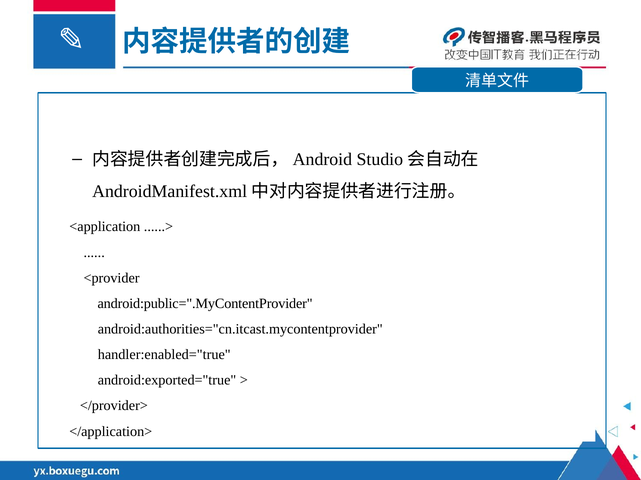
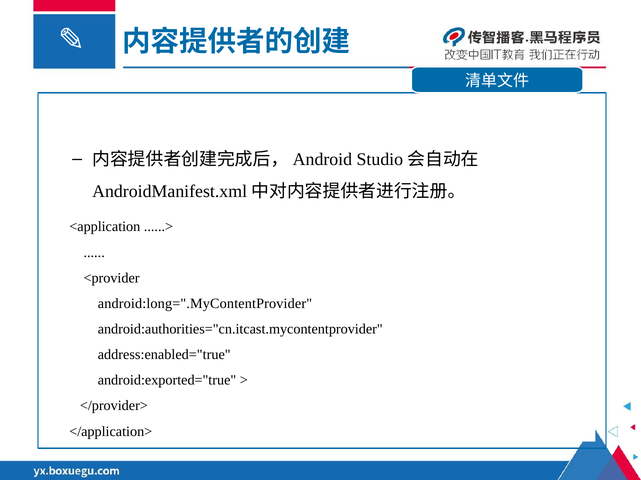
android:public=".MyContentProvider: android:public=".MyContentProvider -> android:long=".MyContentProvider (205, 304)
handler:enabled="true: handler:enabled="true -> address:enabled="true (164, 355)
